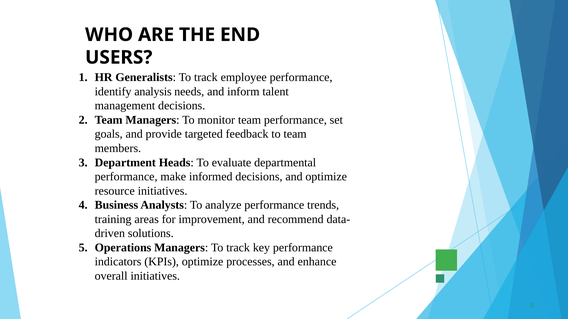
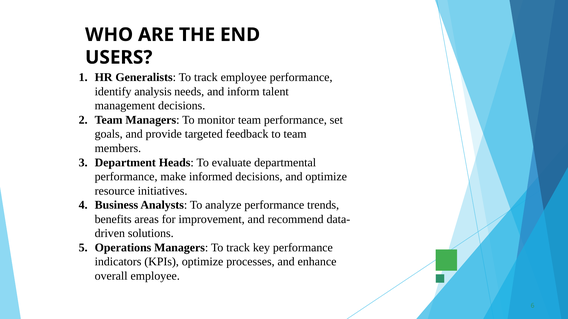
training: training -> benefits (113, 220)
overall initiatives: initiatives -> employee (155, 276)
